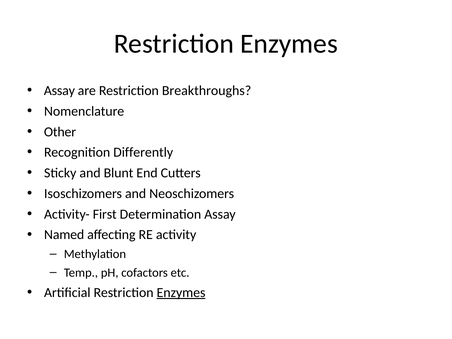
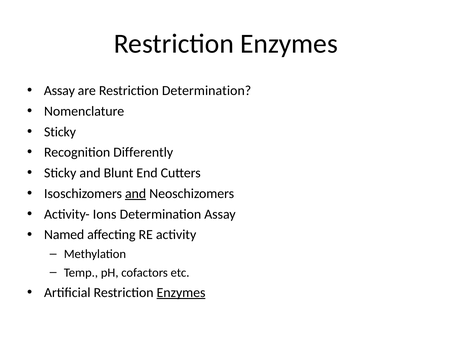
Restriction Breakthroughs: Breakthroughs -> Determination (207, 91)
Other: Other -> Sticky (60, 132)
and underline: none -> present (136, 194)
First: First -> Ions (105, 214)
